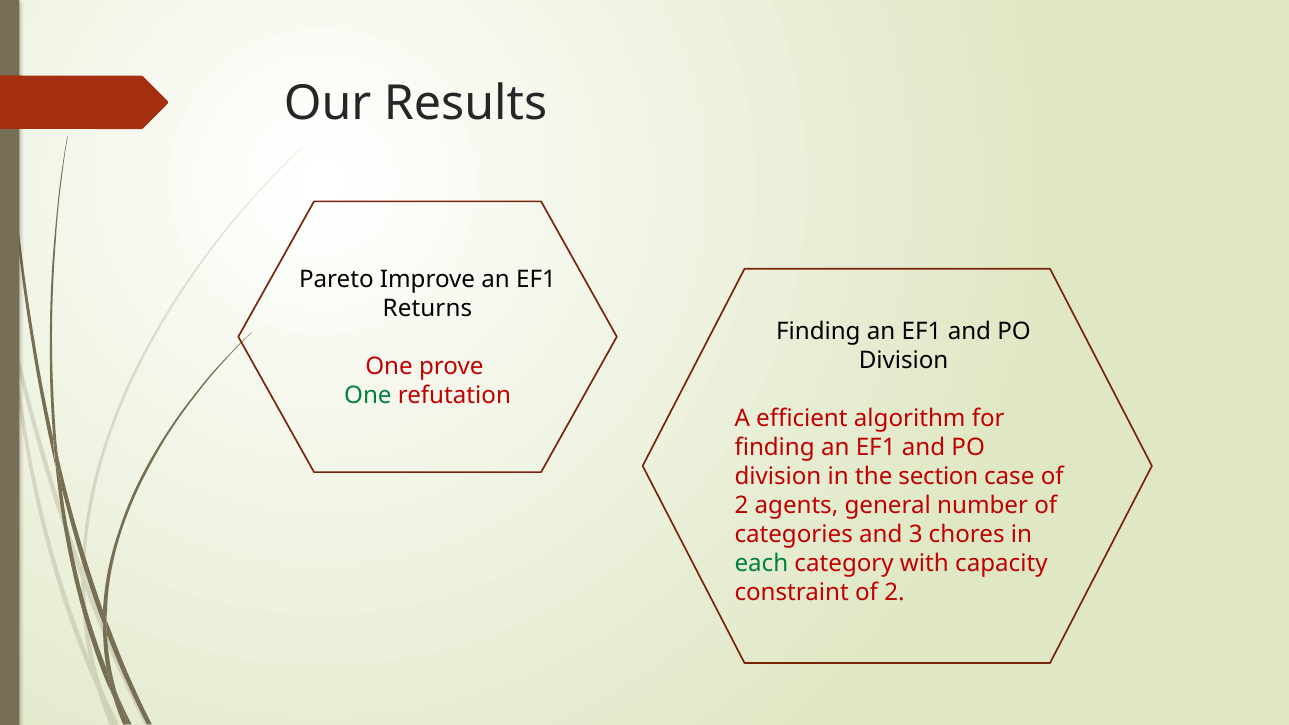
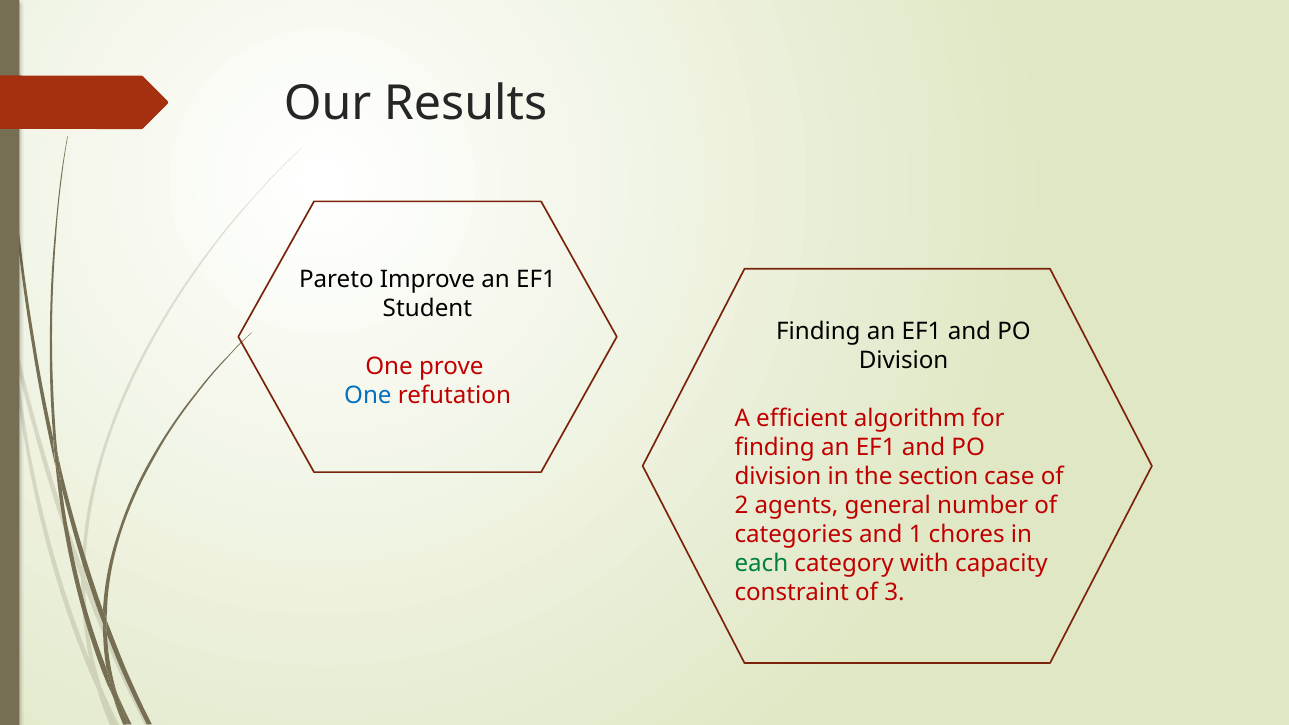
Returns: Returns -> Student (427, 309)
One colour: green -> blue (368, 396)
3: 3 -> 1 (916, 535)
constraint of 2: 2 -> 3 (894, 593)
